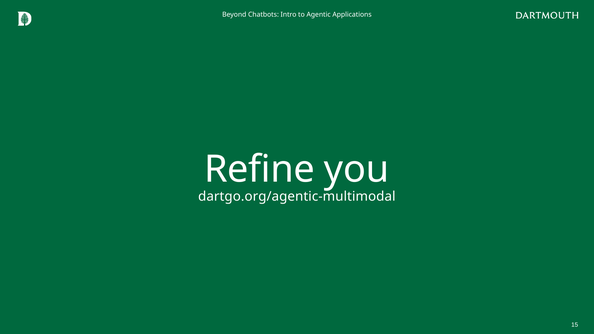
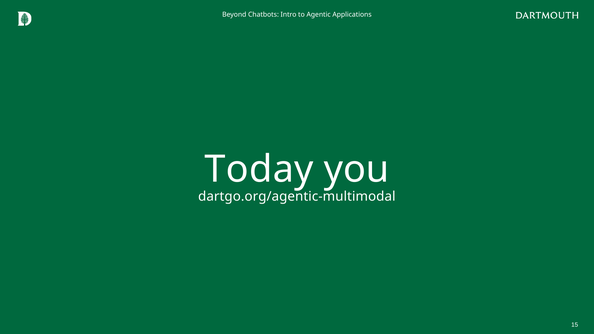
Refine: Refine -> Today (259, 170)
